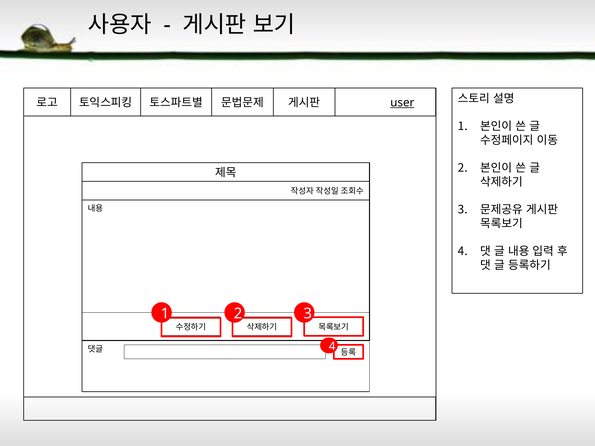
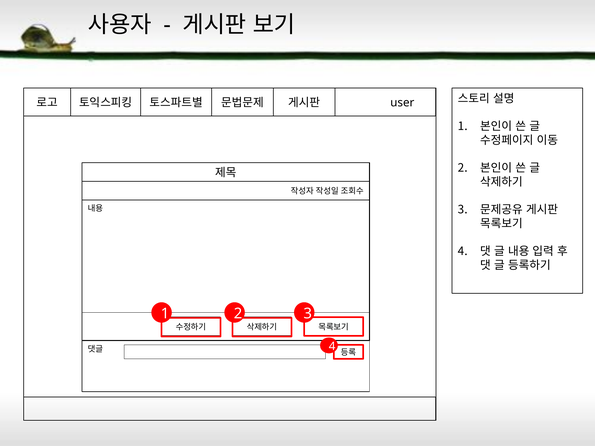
user underline: present -> none (402, 103)
